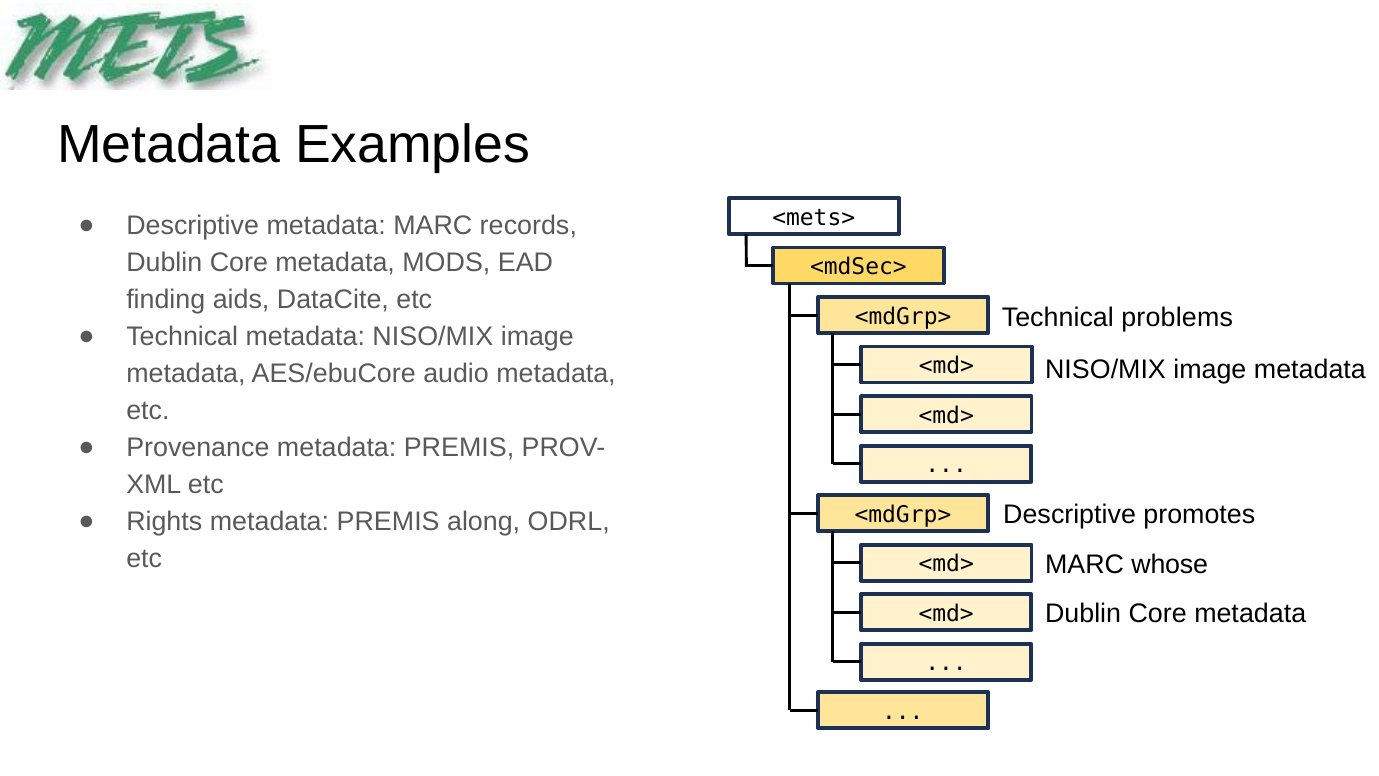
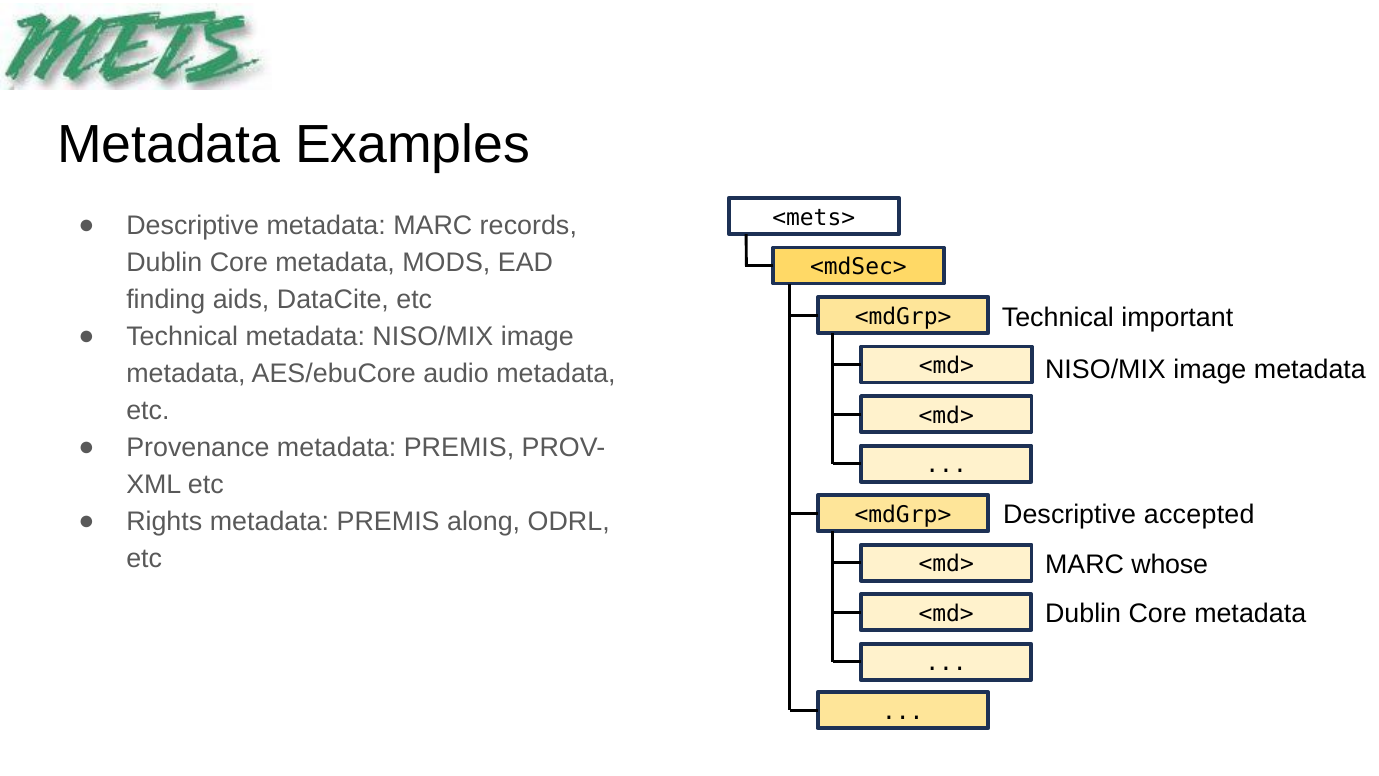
problems: problems -> important (1177, 317)
promotes: promotes -> accepted (1199, 515)
